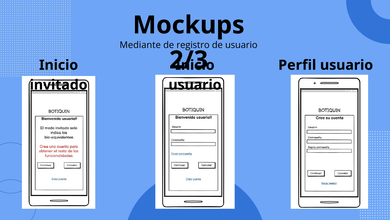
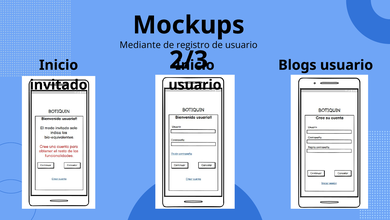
Perfil: Perfil -> Blogs (297, 65)
